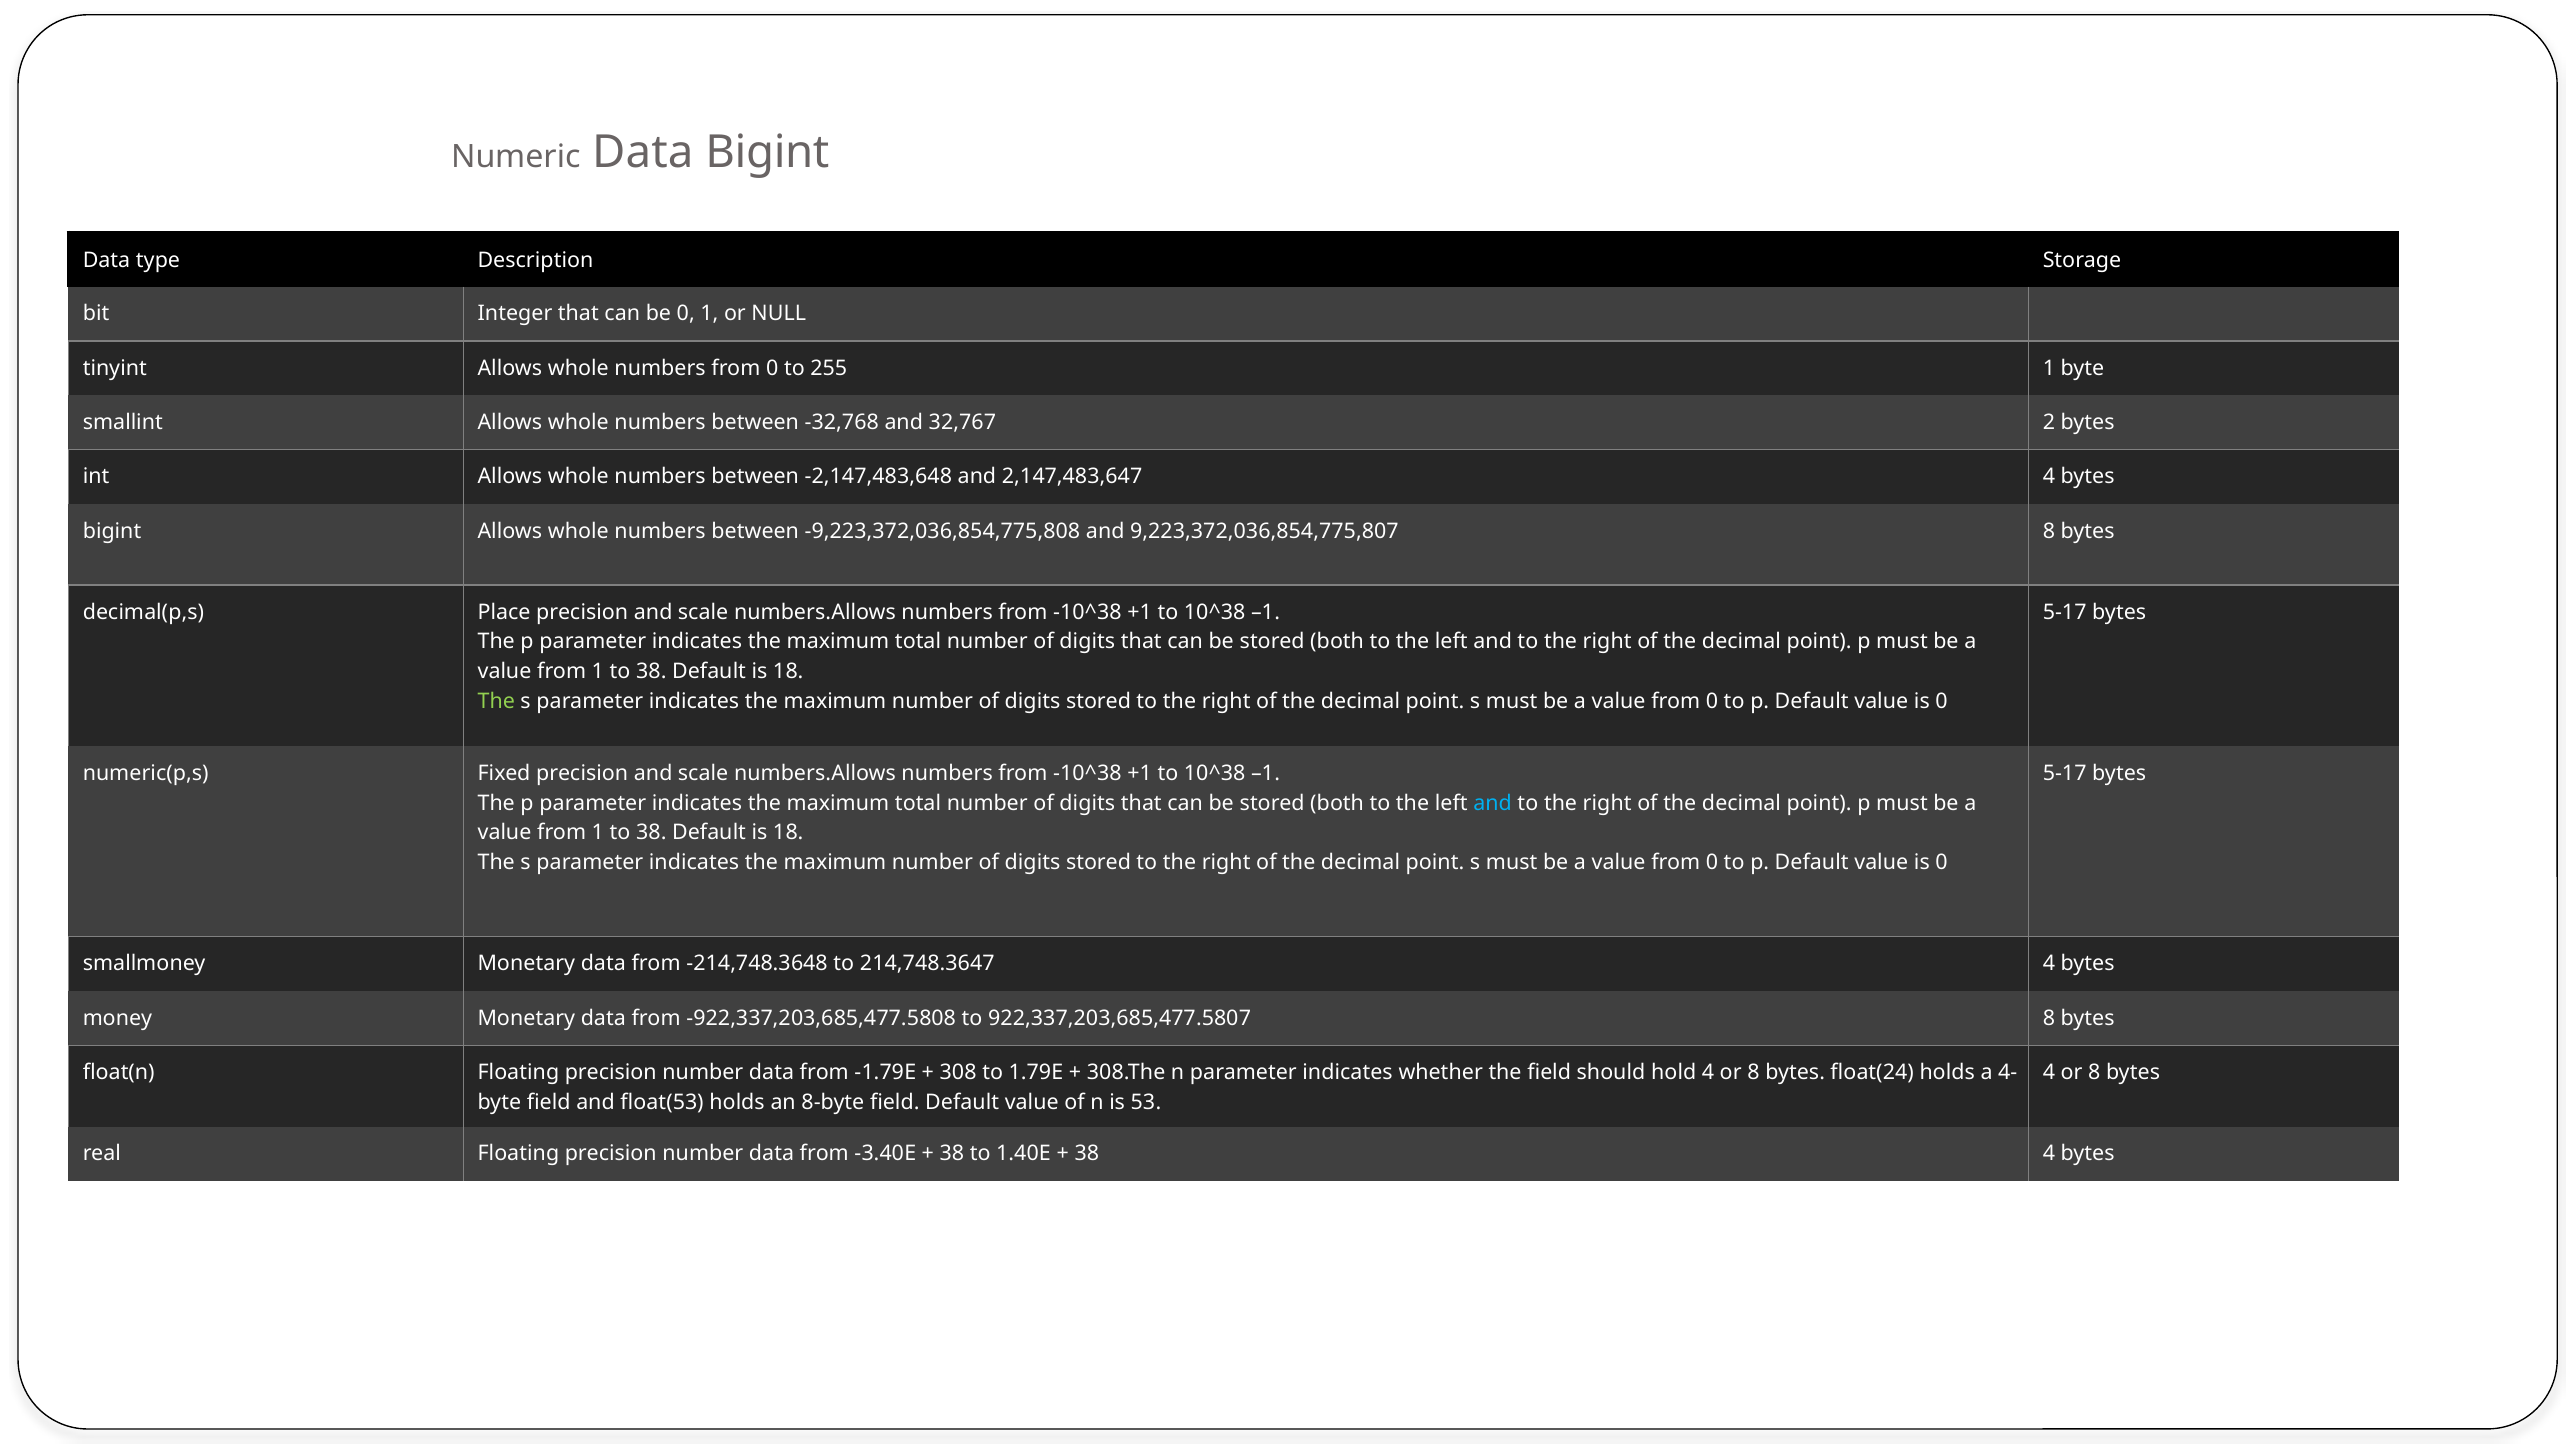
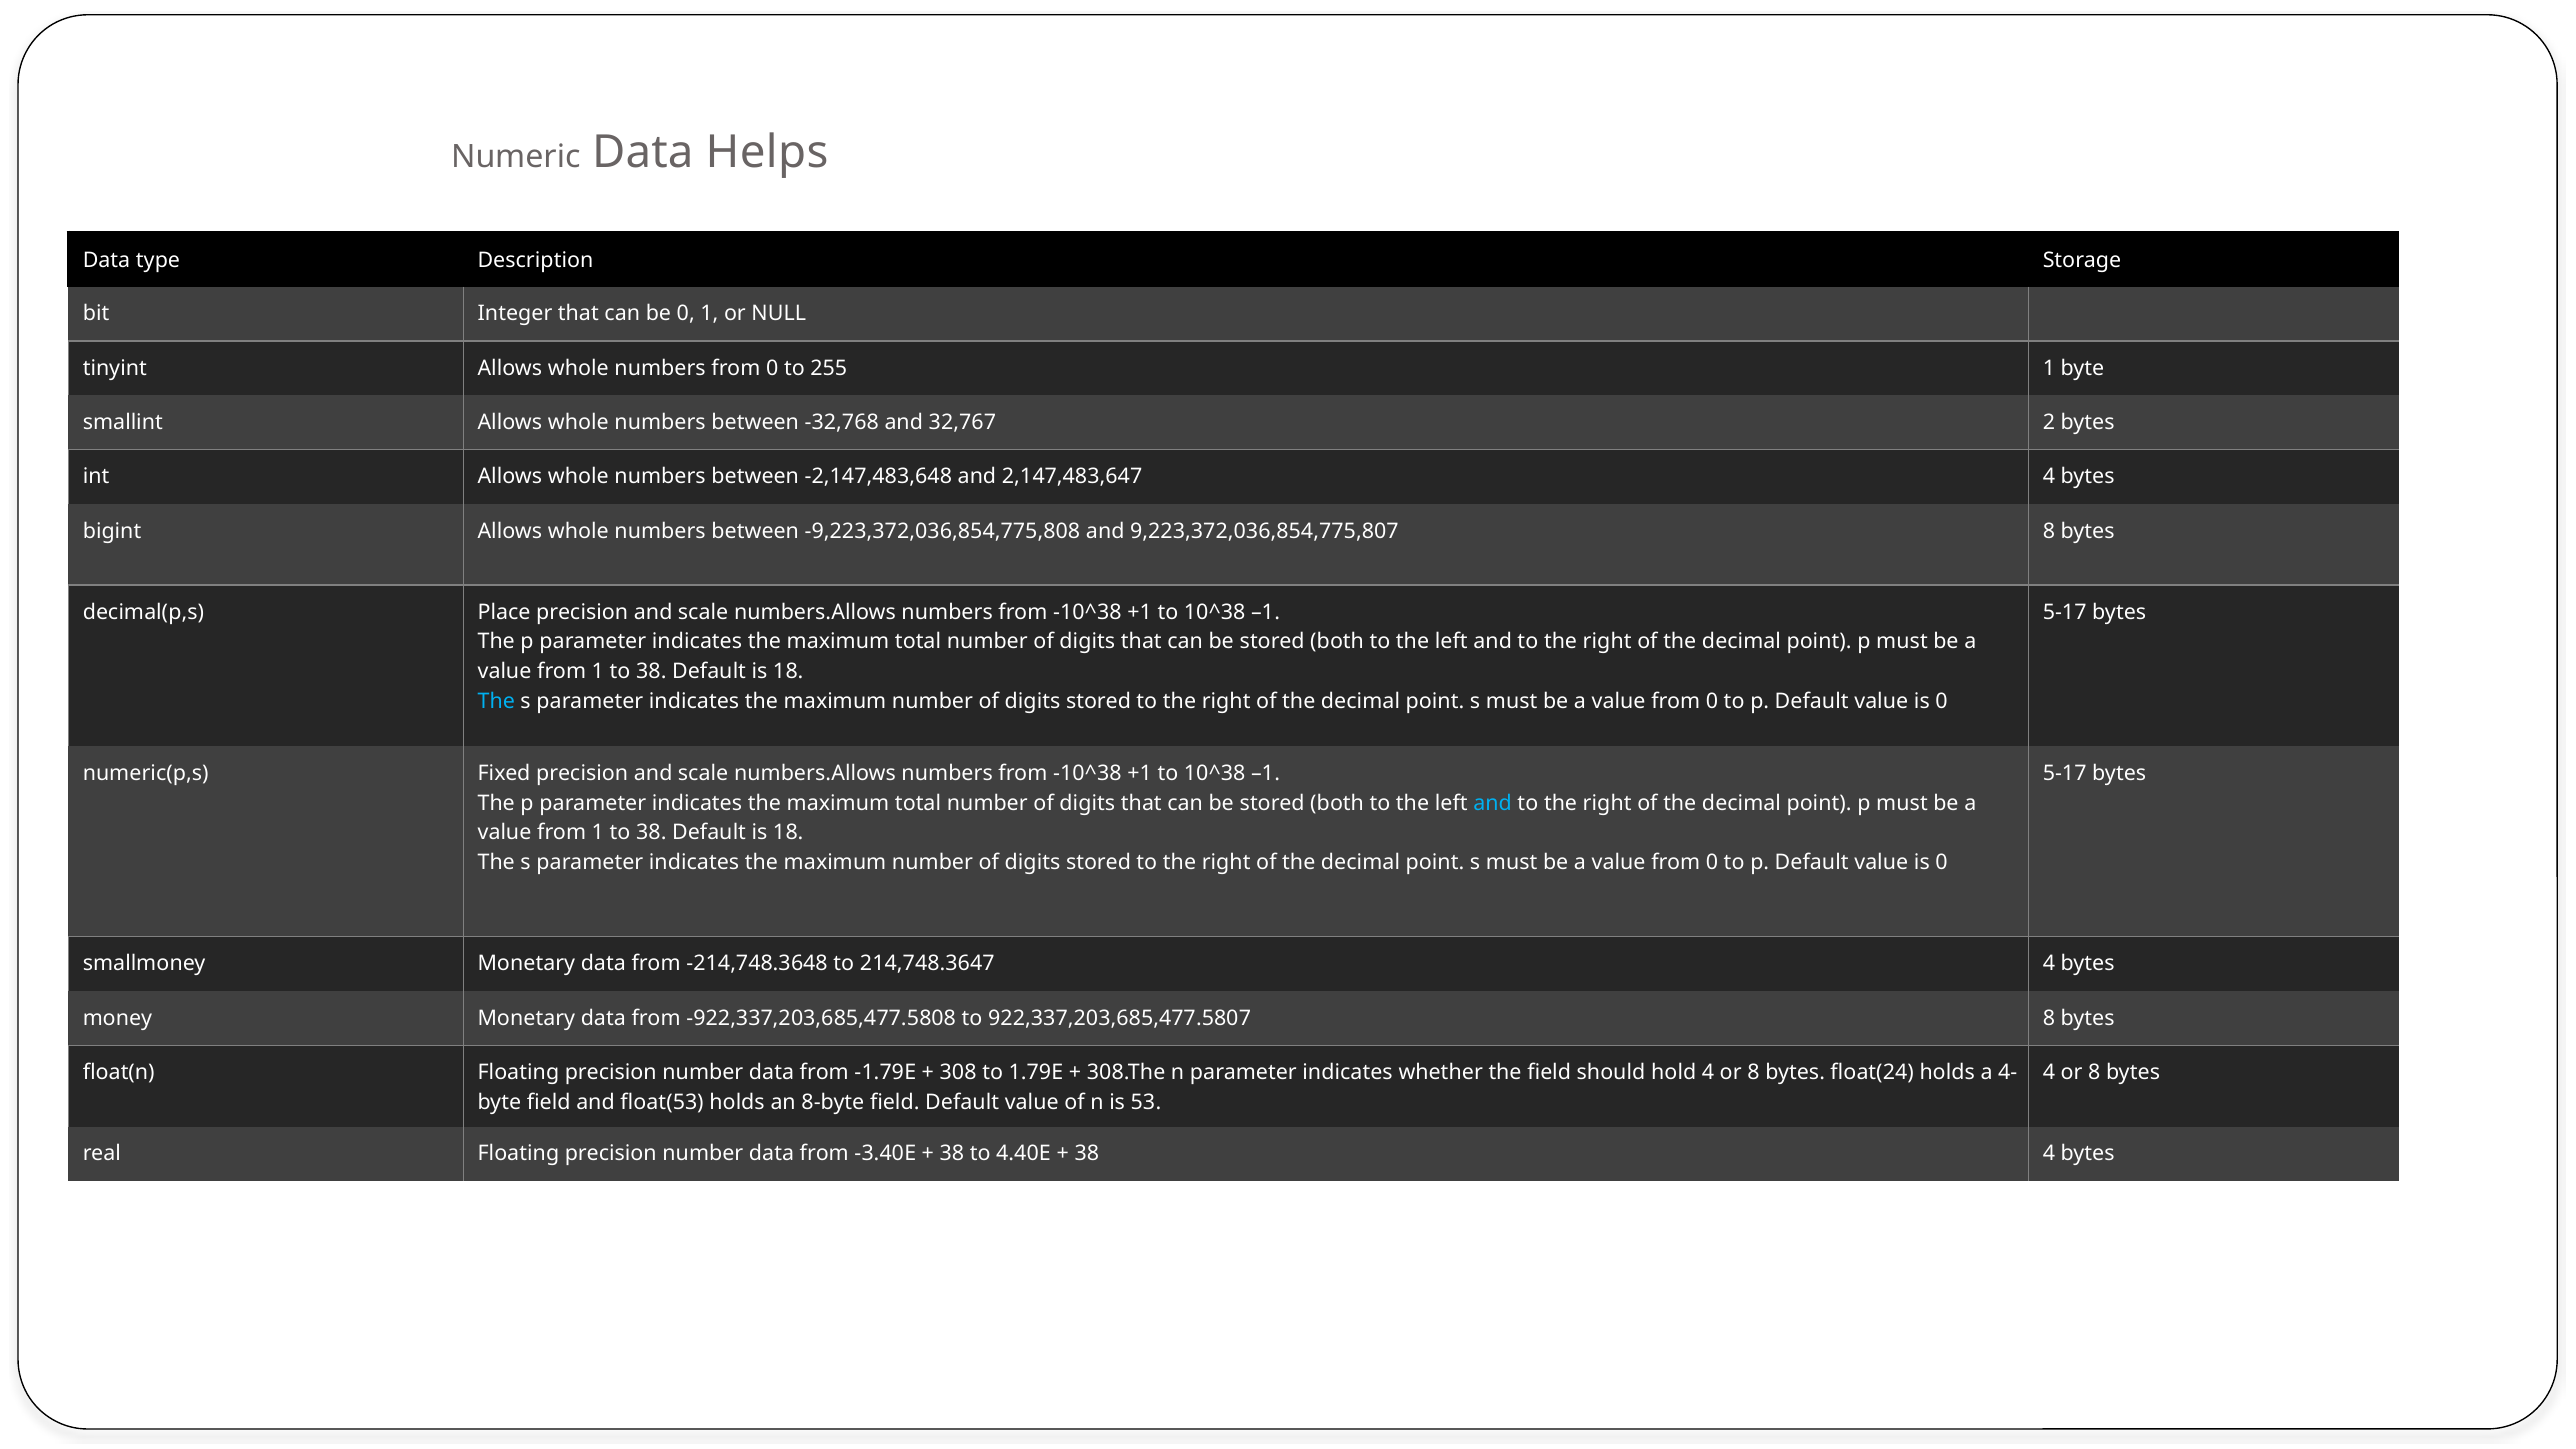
Data Bigint: Bigint -> Helps (767, 152)
The colour: light green -> light blue (496, 701)
1.40E: 1.40E -> 4.40E (1023, 1154)
